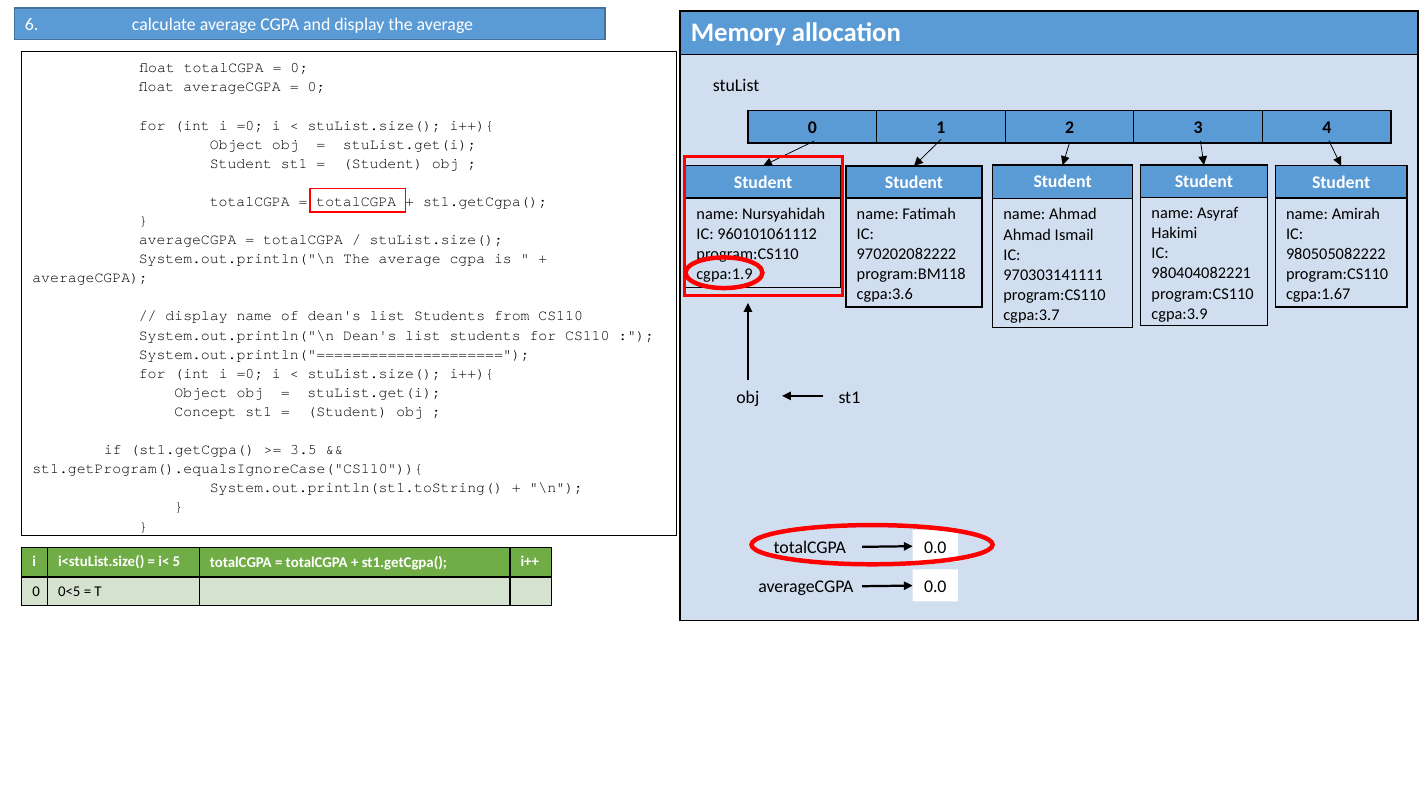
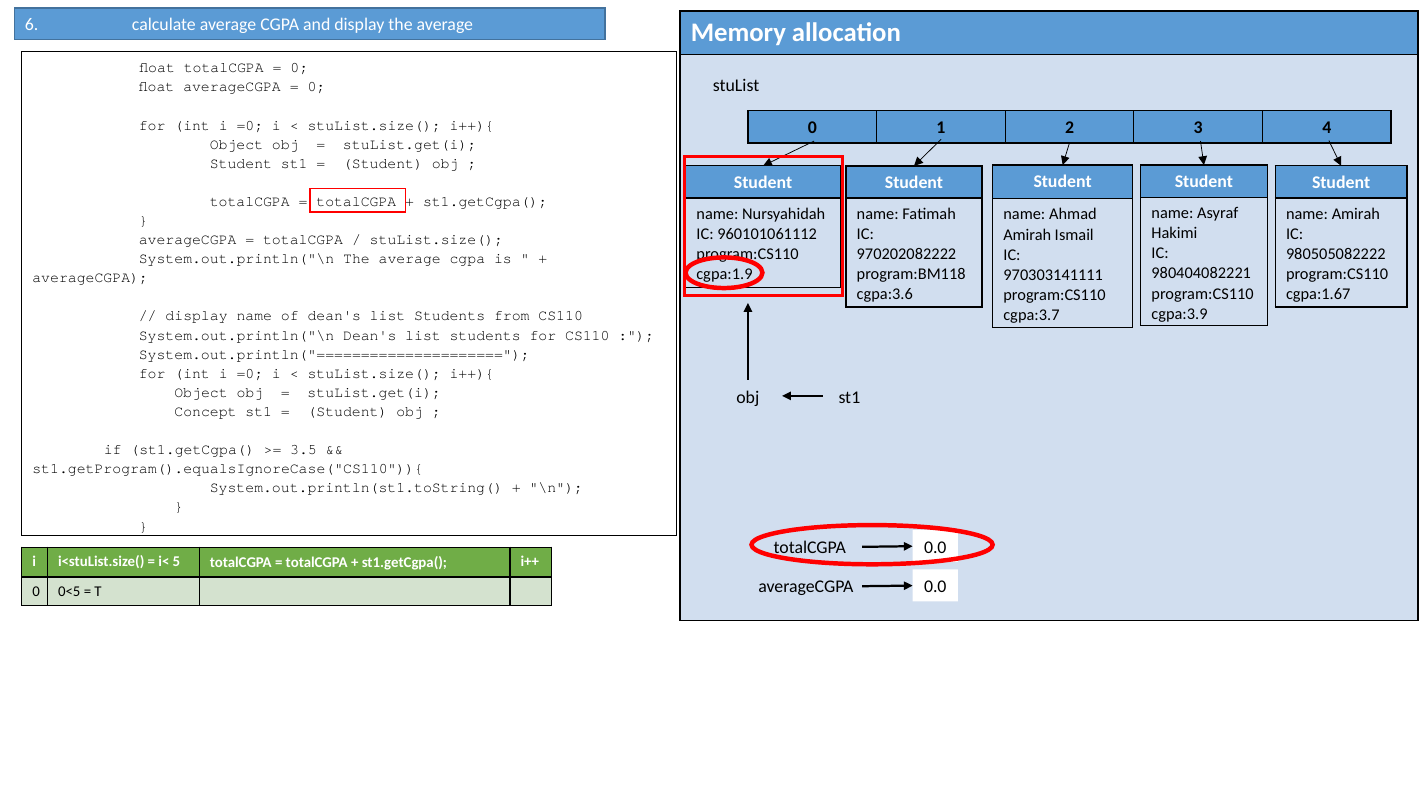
Ahmad: Ahmad -> Amirah (1027, 235)
